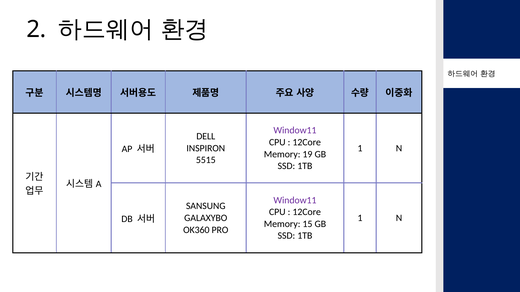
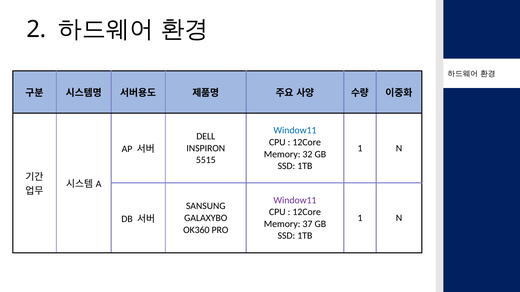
Window11 colour: purple -> blue (295, 131)
19: 19 -> 32 (307, 154)
15: 15 -> 37 (307, 224)
